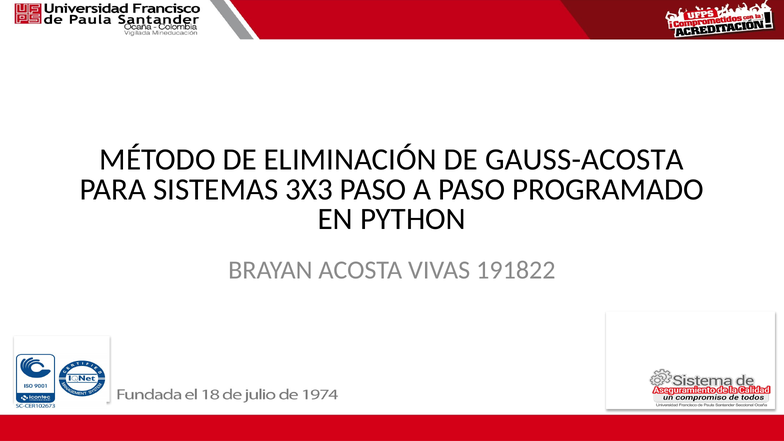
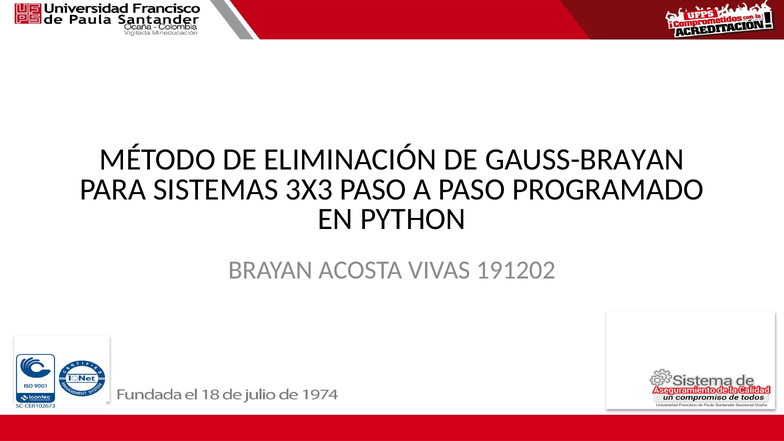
GAUSS-ACOSTA: GAUSS-ACOSTA -> GAUSS-BRAYAN (585, 159)
191822: 191822 -> 191202 (516, 270)
